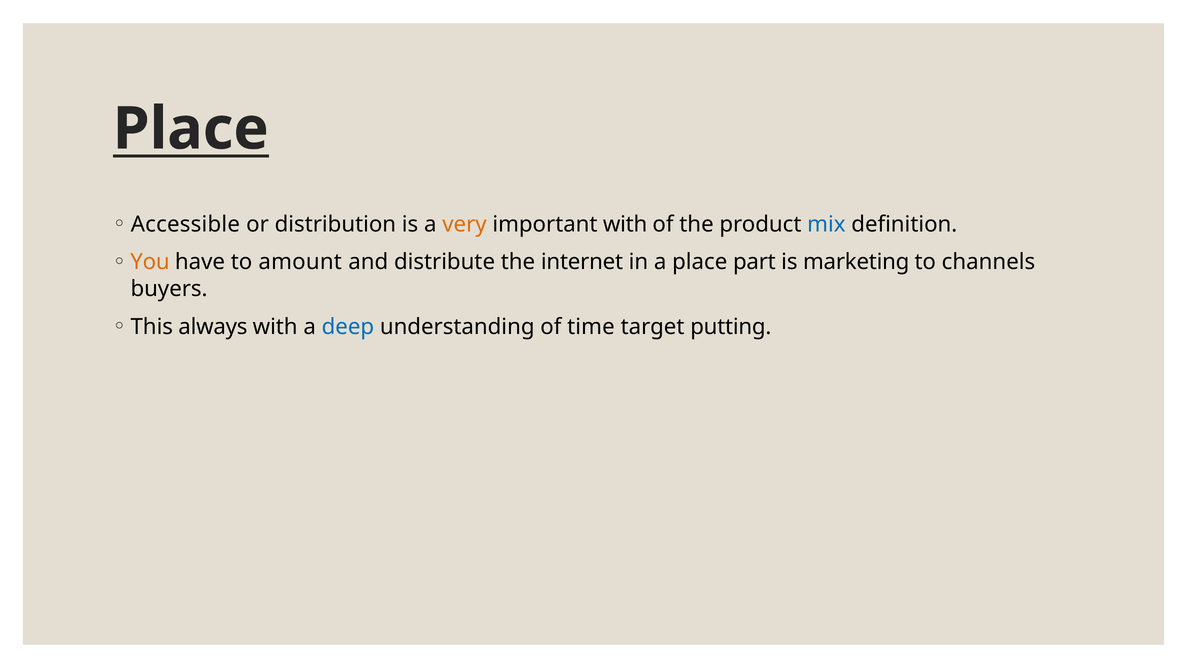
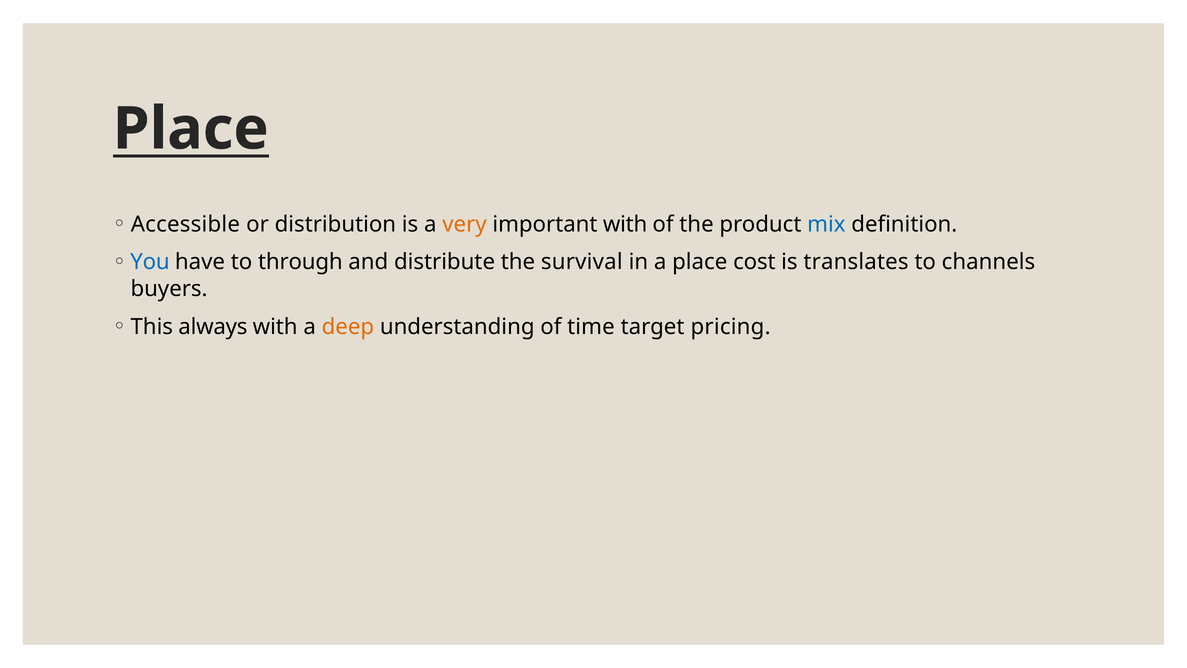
You colour: orange -> blue (150, 262)
amount: amount -> through (300, 262)
internet: internet -> survival (582, 262)
part: part -> cost (754, 262)
marketing: marketing -> translates (856, 262)
deep colour: blue -> orange (348, 327)
putting: putting -> pricing (731, 327)
